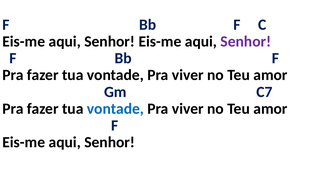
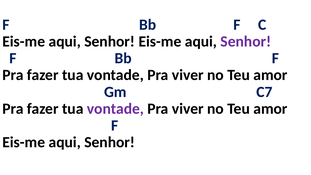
vontade colour: blue -> purple (115, 109)
